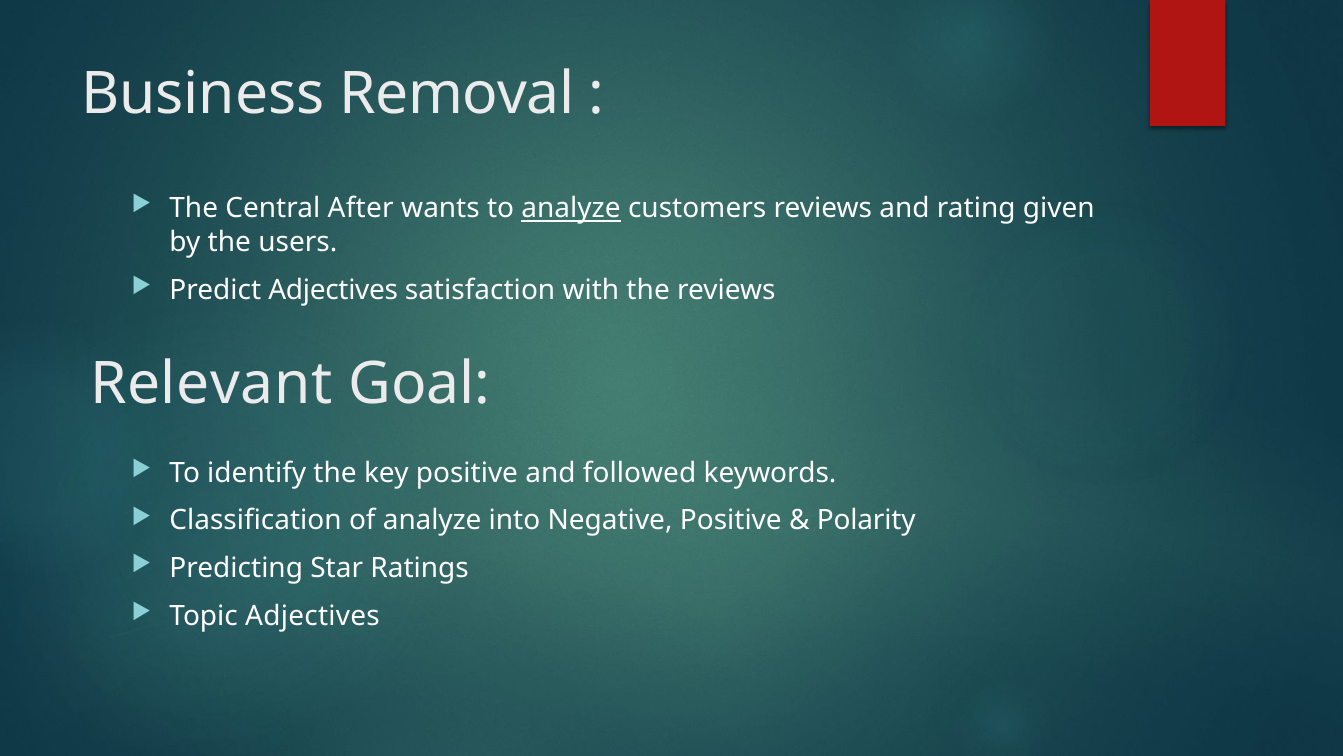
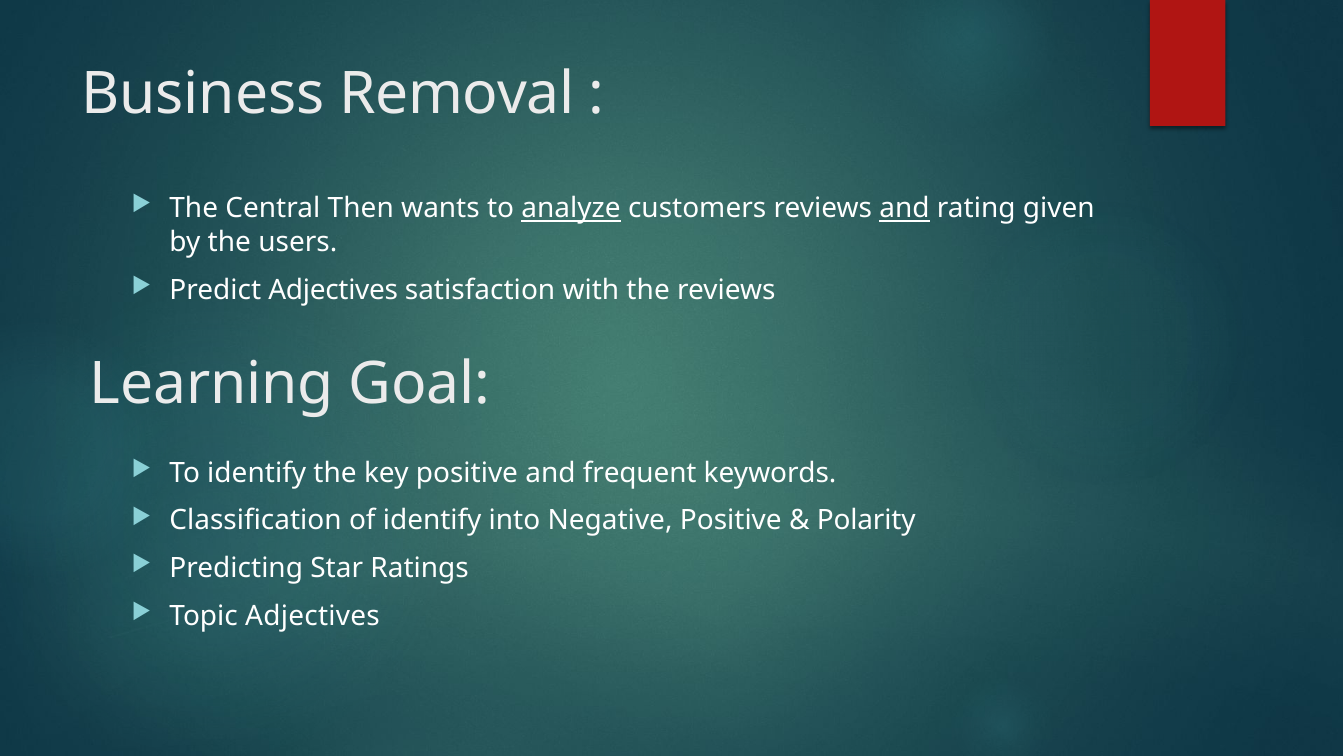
After: After -> Then (361, 209)
and underline: none -> present (904, 209)
Relevant: Relevant -> Learning (212, 383)
followed: followed -> frequent (640, 473)
of analyze: analyze -> identify (432, 520)
